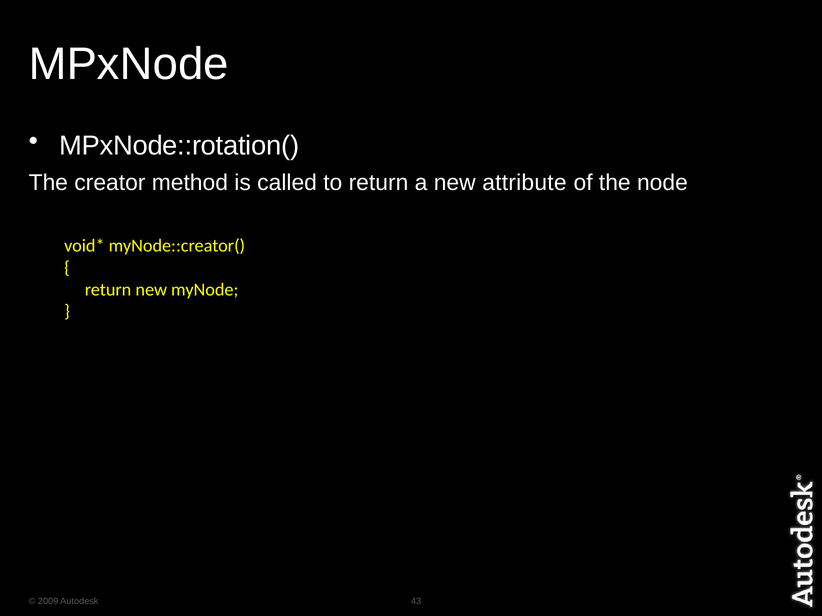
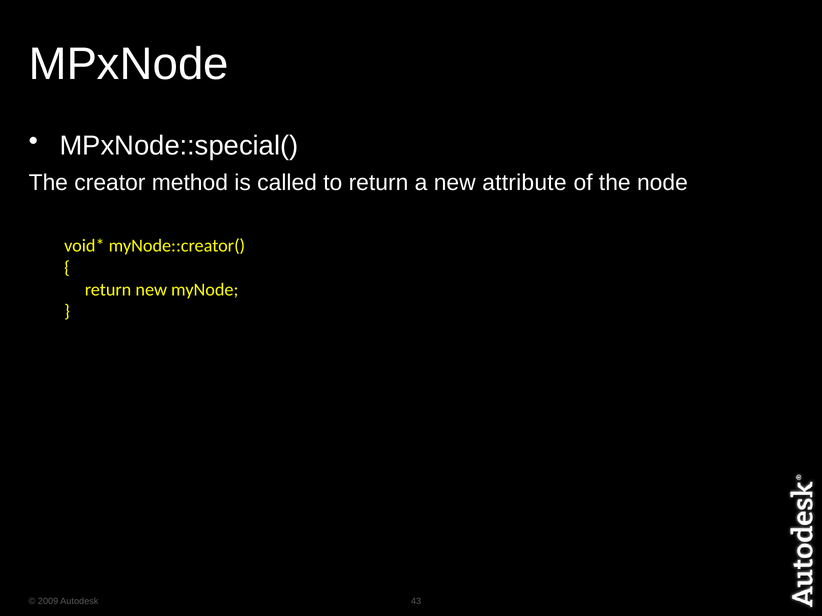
MPxNode::rotation(: MPxNode::rotation( -> MPxNode::special( (179, 146)
